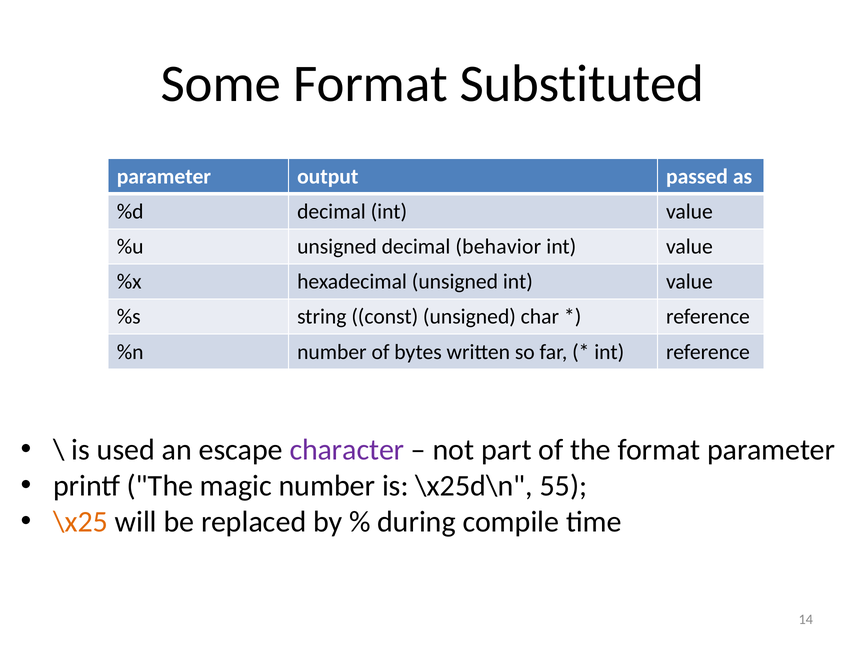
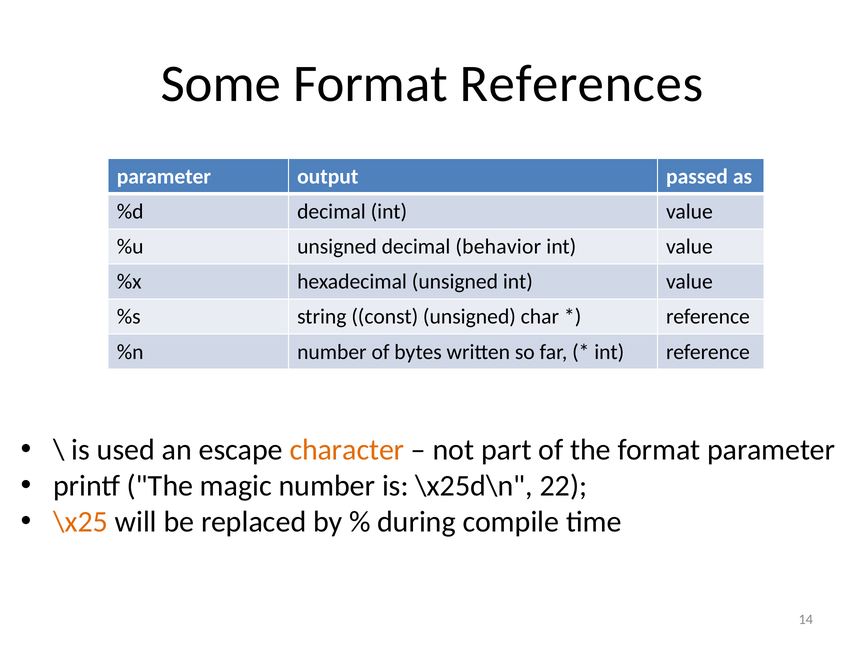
Substituted: Substituted -> References (581, 84)
character colour: purple -> orange (347, 450)
55: 55 -> 22 (563, 486)
